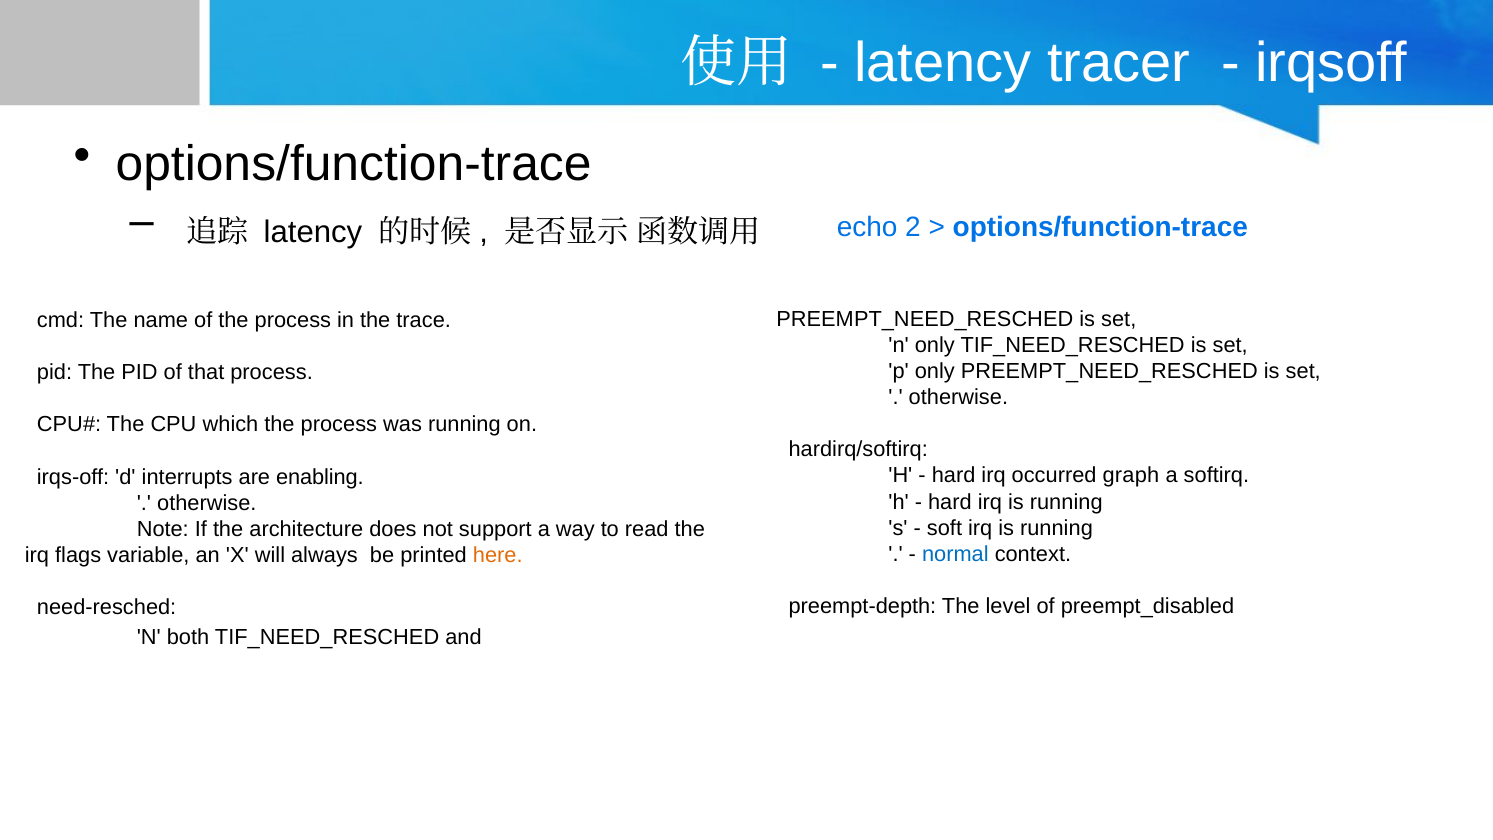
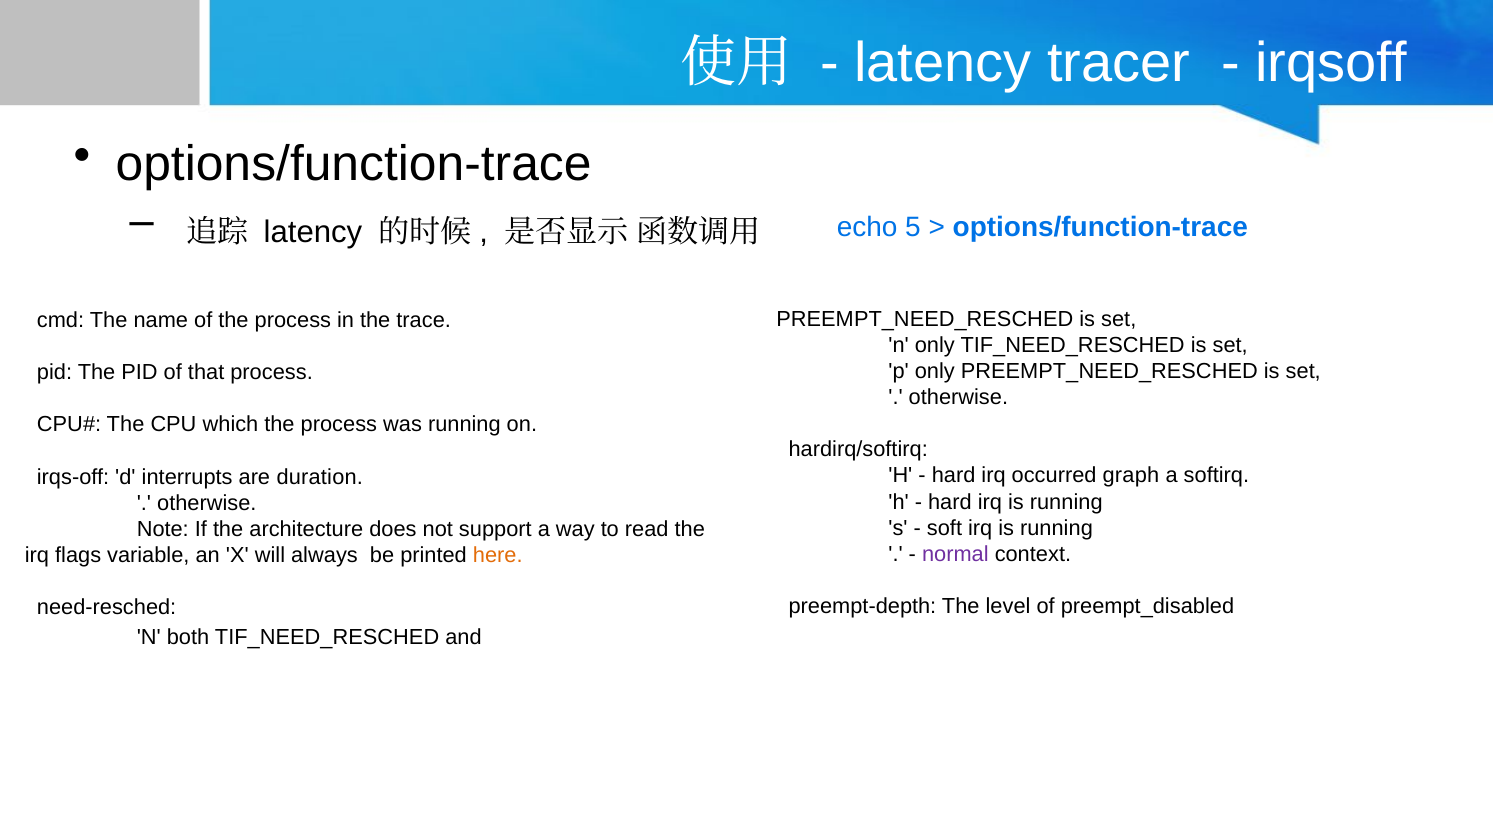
2: 2 -> 5 (913, 227)
enabling: enabling -> duration (320, 477)
normal colour: blue -> purple (955, 554)
